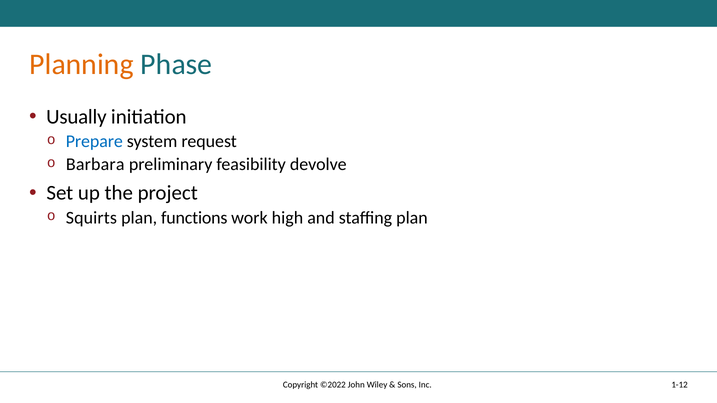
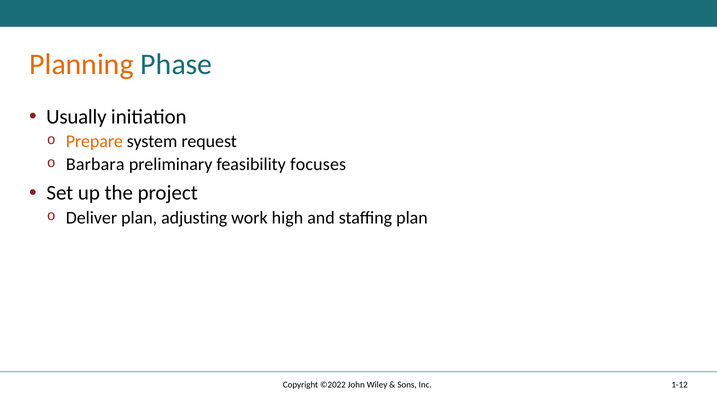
Prepare colour: blue -> orange (94, 142)
devolve: devolve -> focuses (318, 165)
Squirts: Squirts -> Deliver (91, 218)
functions: functions -> adjusting (194, 218)
